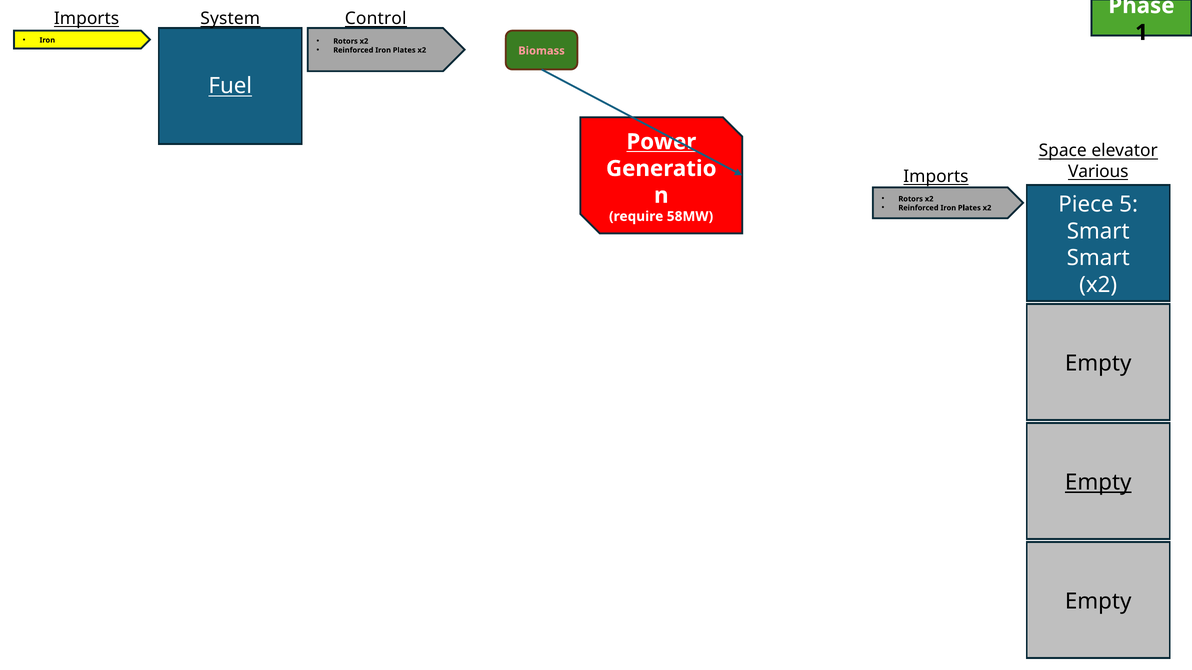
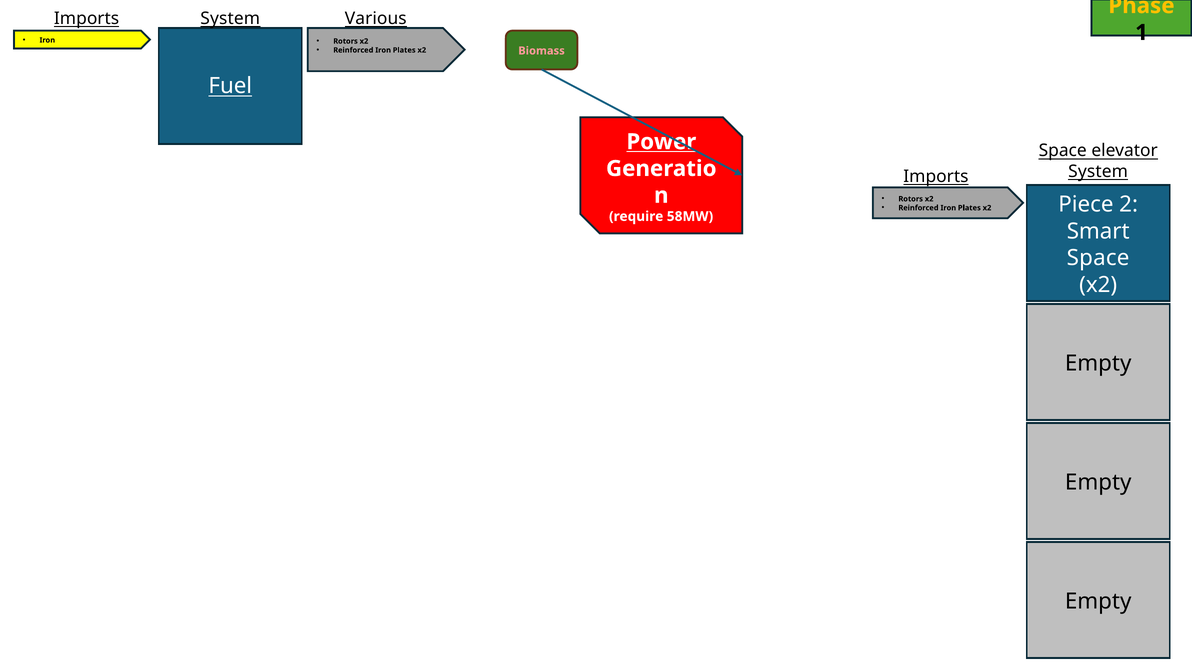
Phase colour: white -> yellow (1141, 6)
Control: Control -> Various (376, 19)
Various: Various -> System (1098, 172)
5: 5 -> 2 (1129, 205)
Smart: Smart -> Space (1098, 258)
Empty underline: present -> none (1098, 483)
